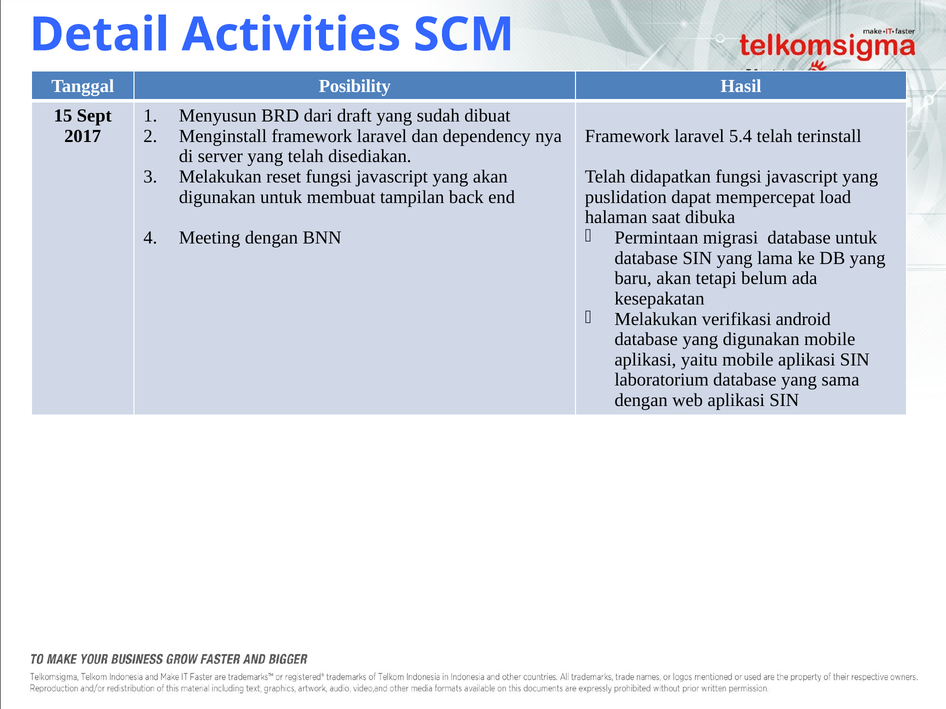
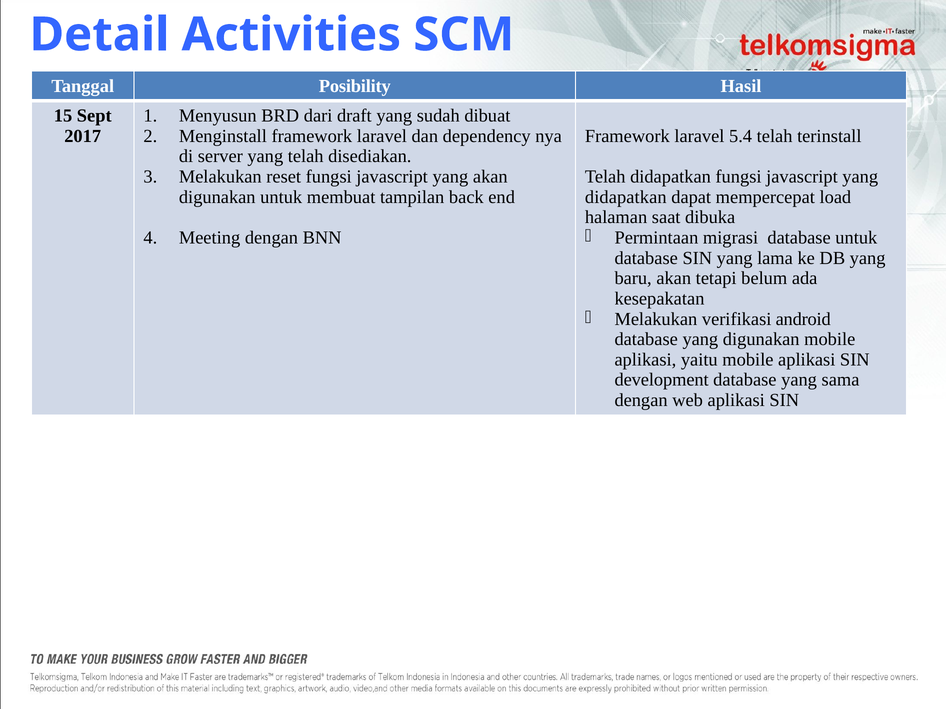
puslidation: puslidation -> didapatkan (626, 197)
laboratorium: laboratorium -> development (662, 380)
